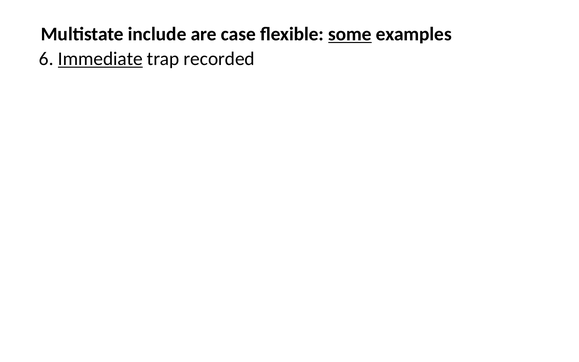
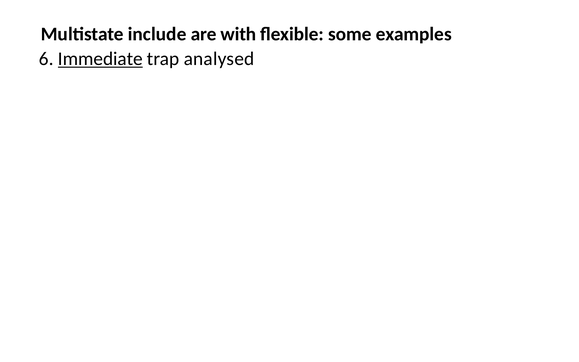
case: case -> with (238, 34)
some underline: present -> none (350, 34)
recorded: recorded -> analysed (219, 59)
